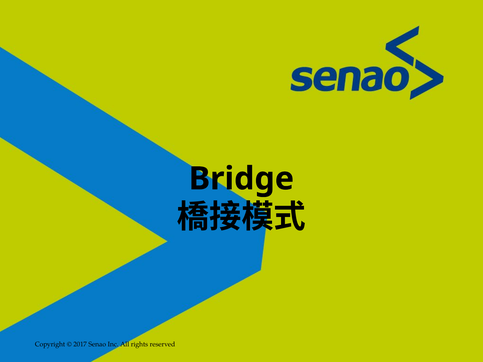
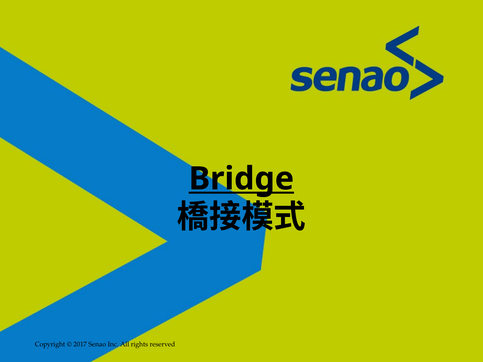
Bridge underline: none -> present (241, 179)
